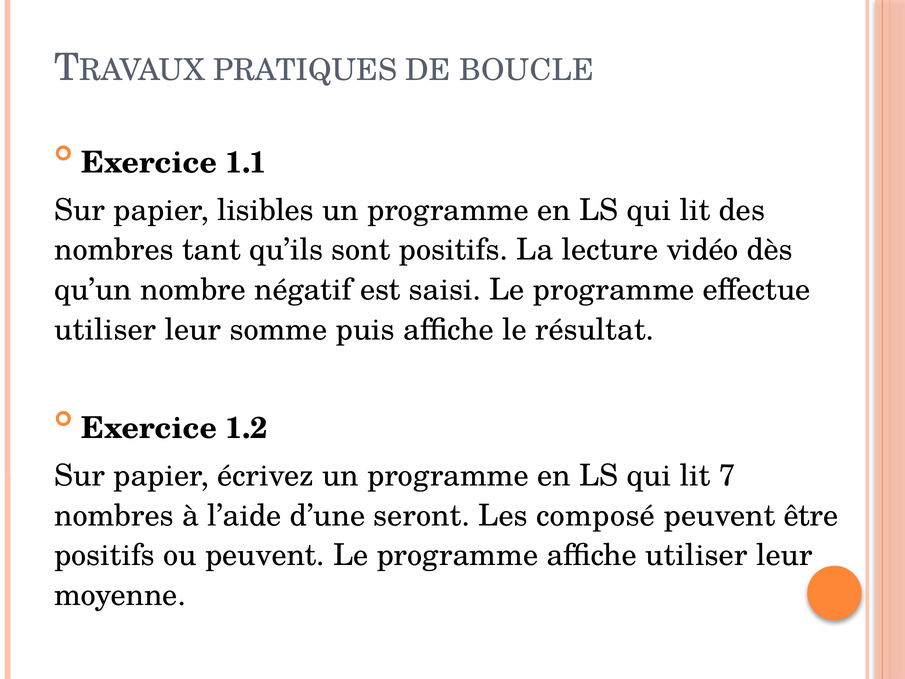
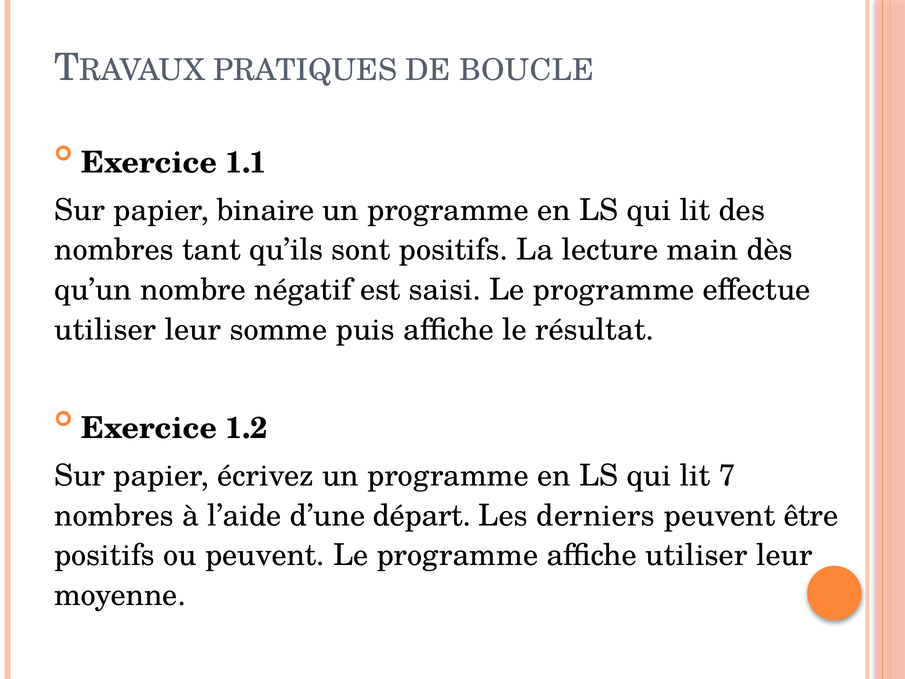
lisibles: lisibles -> binaire (266, 210)
vidéo: vidéo -> main (702, 250)
seront: seront -> départ (422, 515)
composé: composé -> derniers (596, 515)
